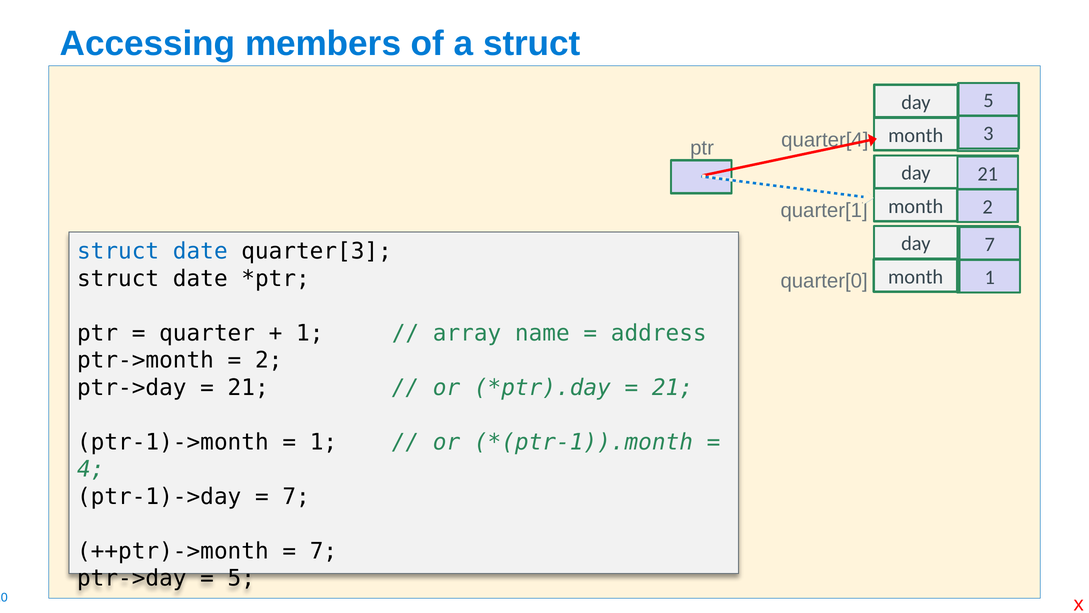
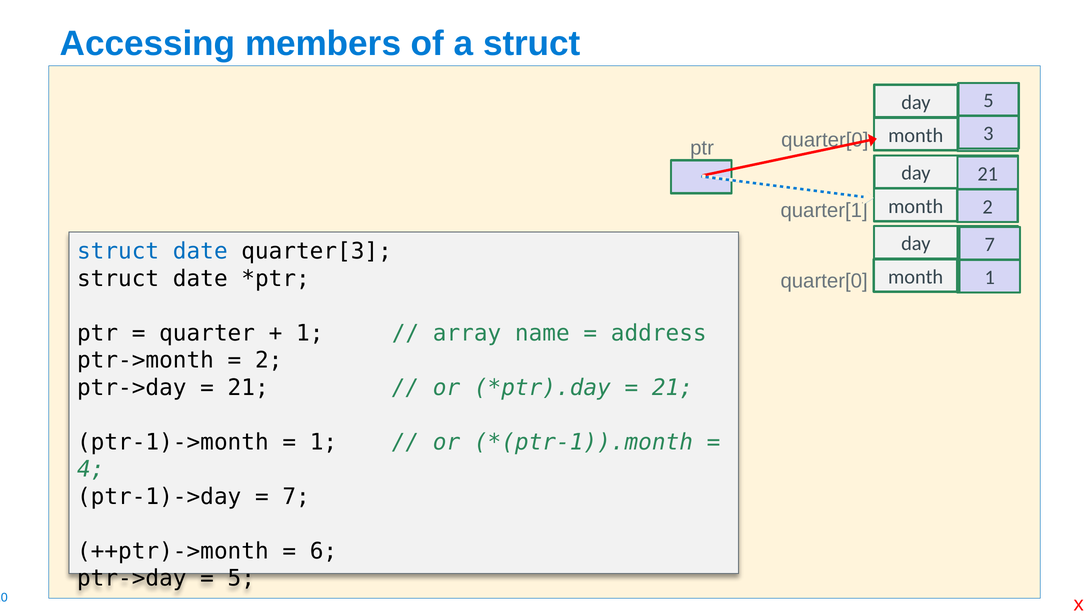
quarter[4: quarter[4 -> quarter[0 (825, 140)
7: 7 -> 6 (324, 551)
